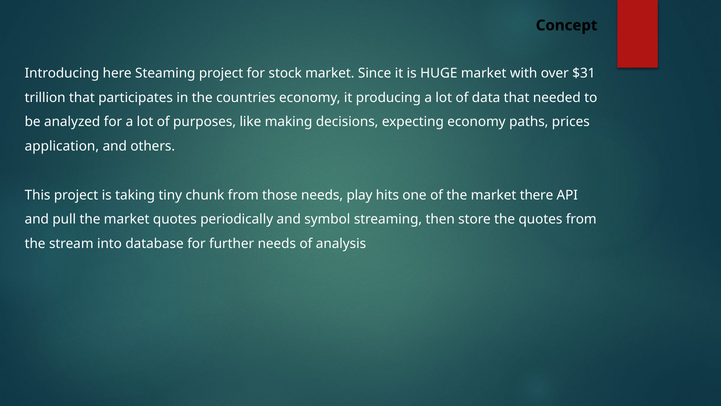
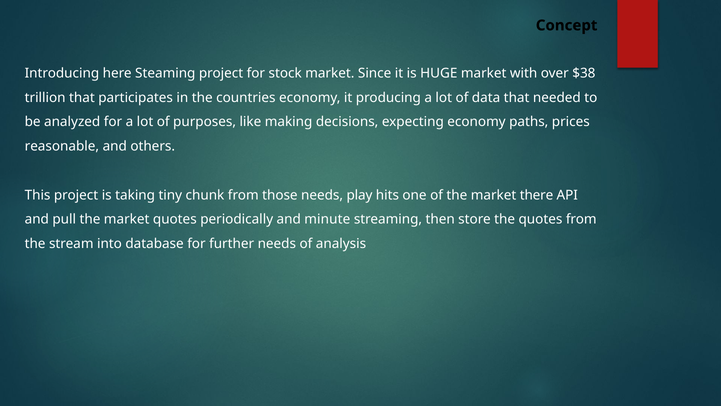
$31: $31 -> $38 (584, 73)
application: application -> reasonable (62, 146)
symbol: symbol -> minute (327, 219)
